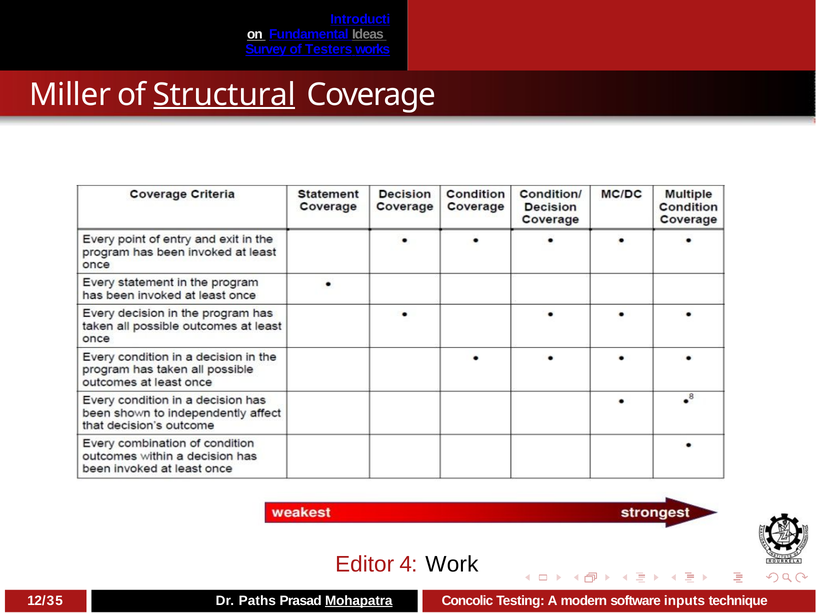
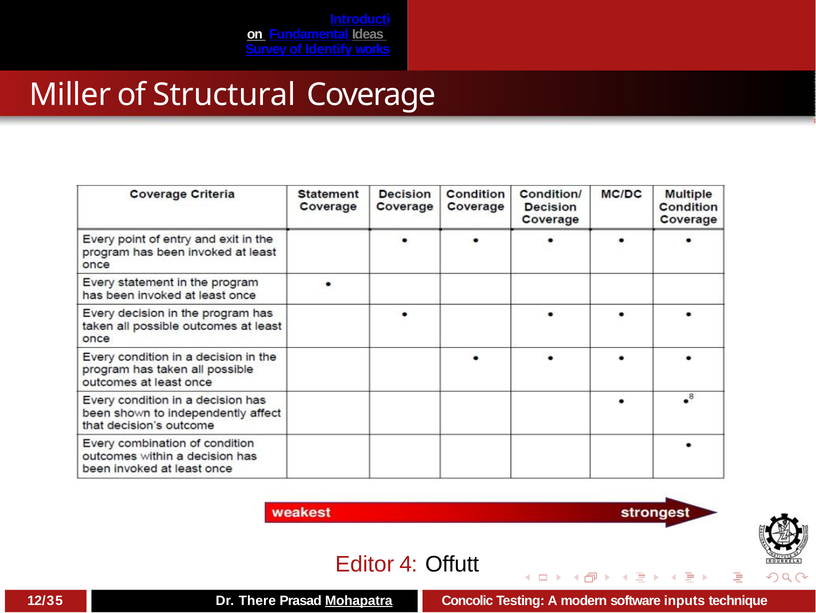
Testers: Testers -> Identify (329, 49)
Structural underline: present -> none (224, 95)
Work: Work -> Offutt (452, 564)
Paths: Paths -> There (257, 600)
